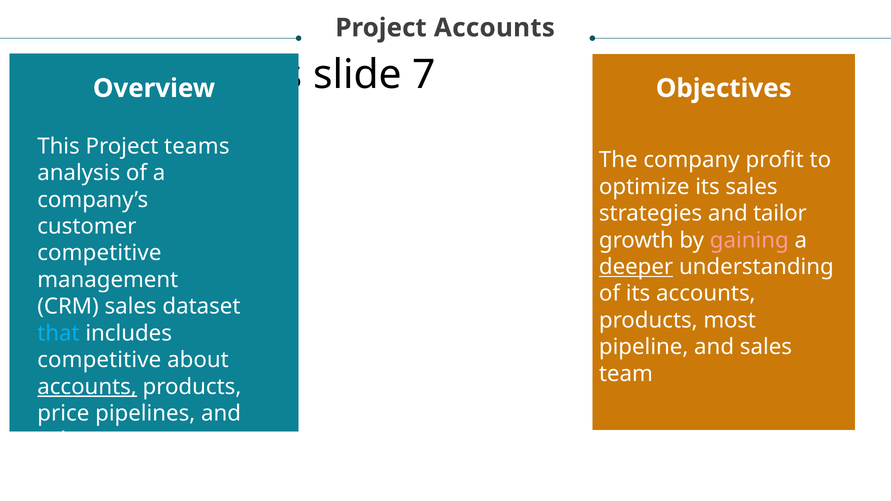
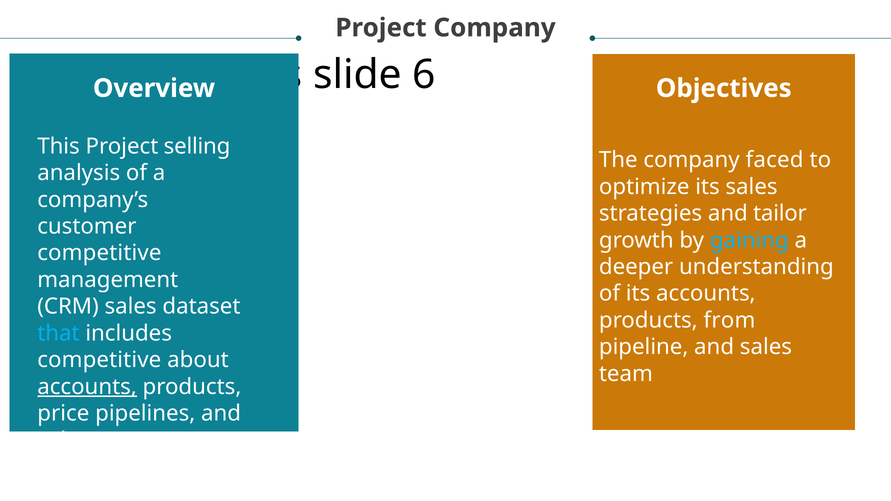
Project Accounts: Accounts -> Company (494, 28)
7: 7 -> 6 (424, 75)
Project teams: teams -> selling (197, 146)
profit: profit -> faced (775, 160)
gaining colour: pink -> light blue (749, 240)
deeper underline: present -> none (636, 267)
most: most -> from (729, 320)
